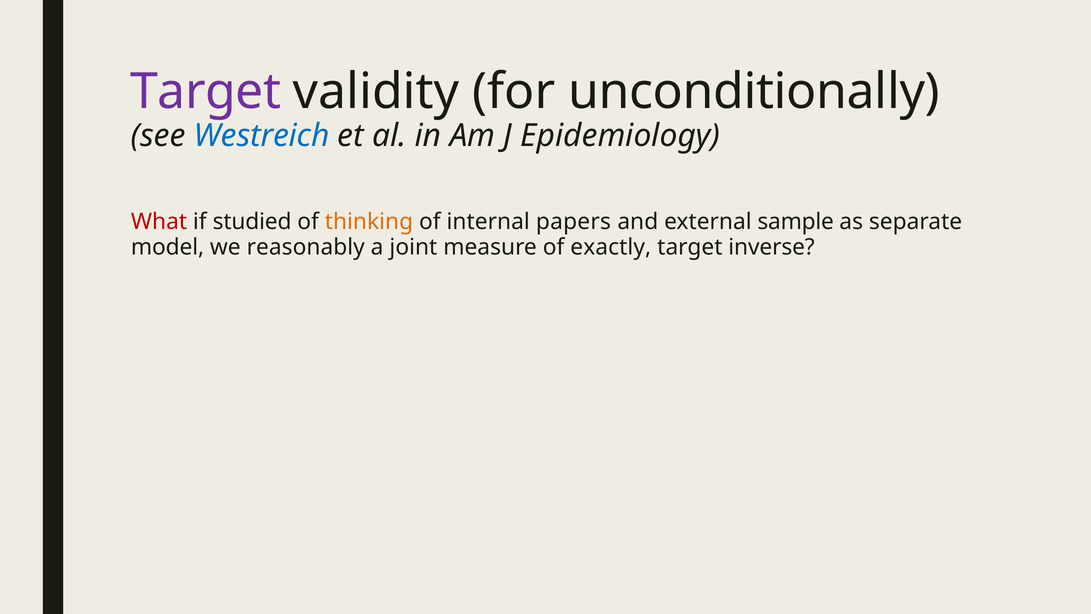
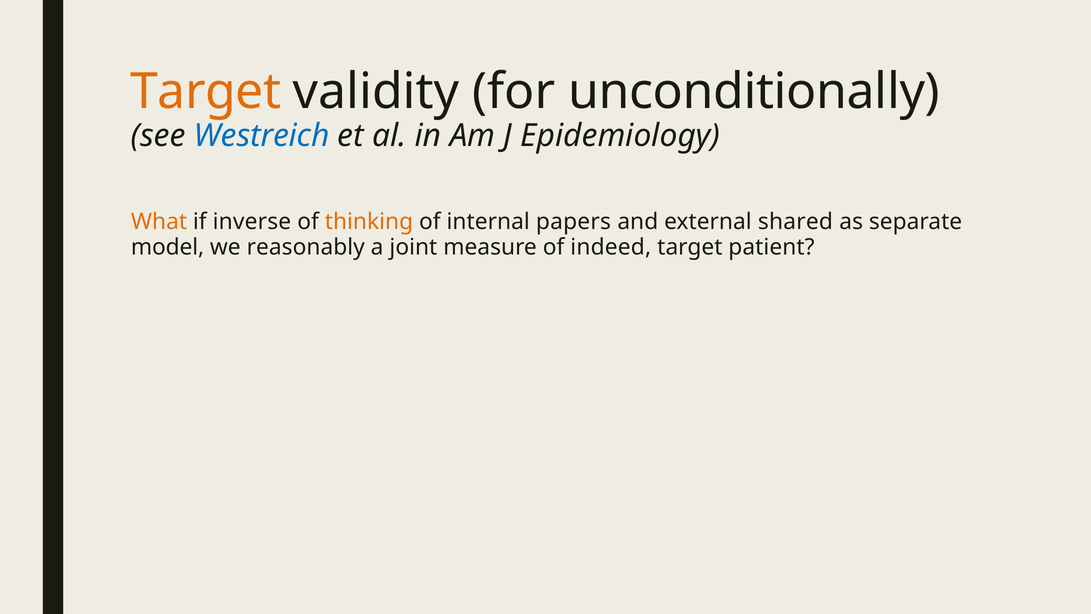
Target colour: purple -> orange (206, 92)
What colour: red -> orange (159, 222)
studied: studied -> inverse (252, 222)
sample: sample -> shared (795, 222)
exactly: exactly -> indeed (611, 247)
inverse: inverse -> patient (771, 247)
